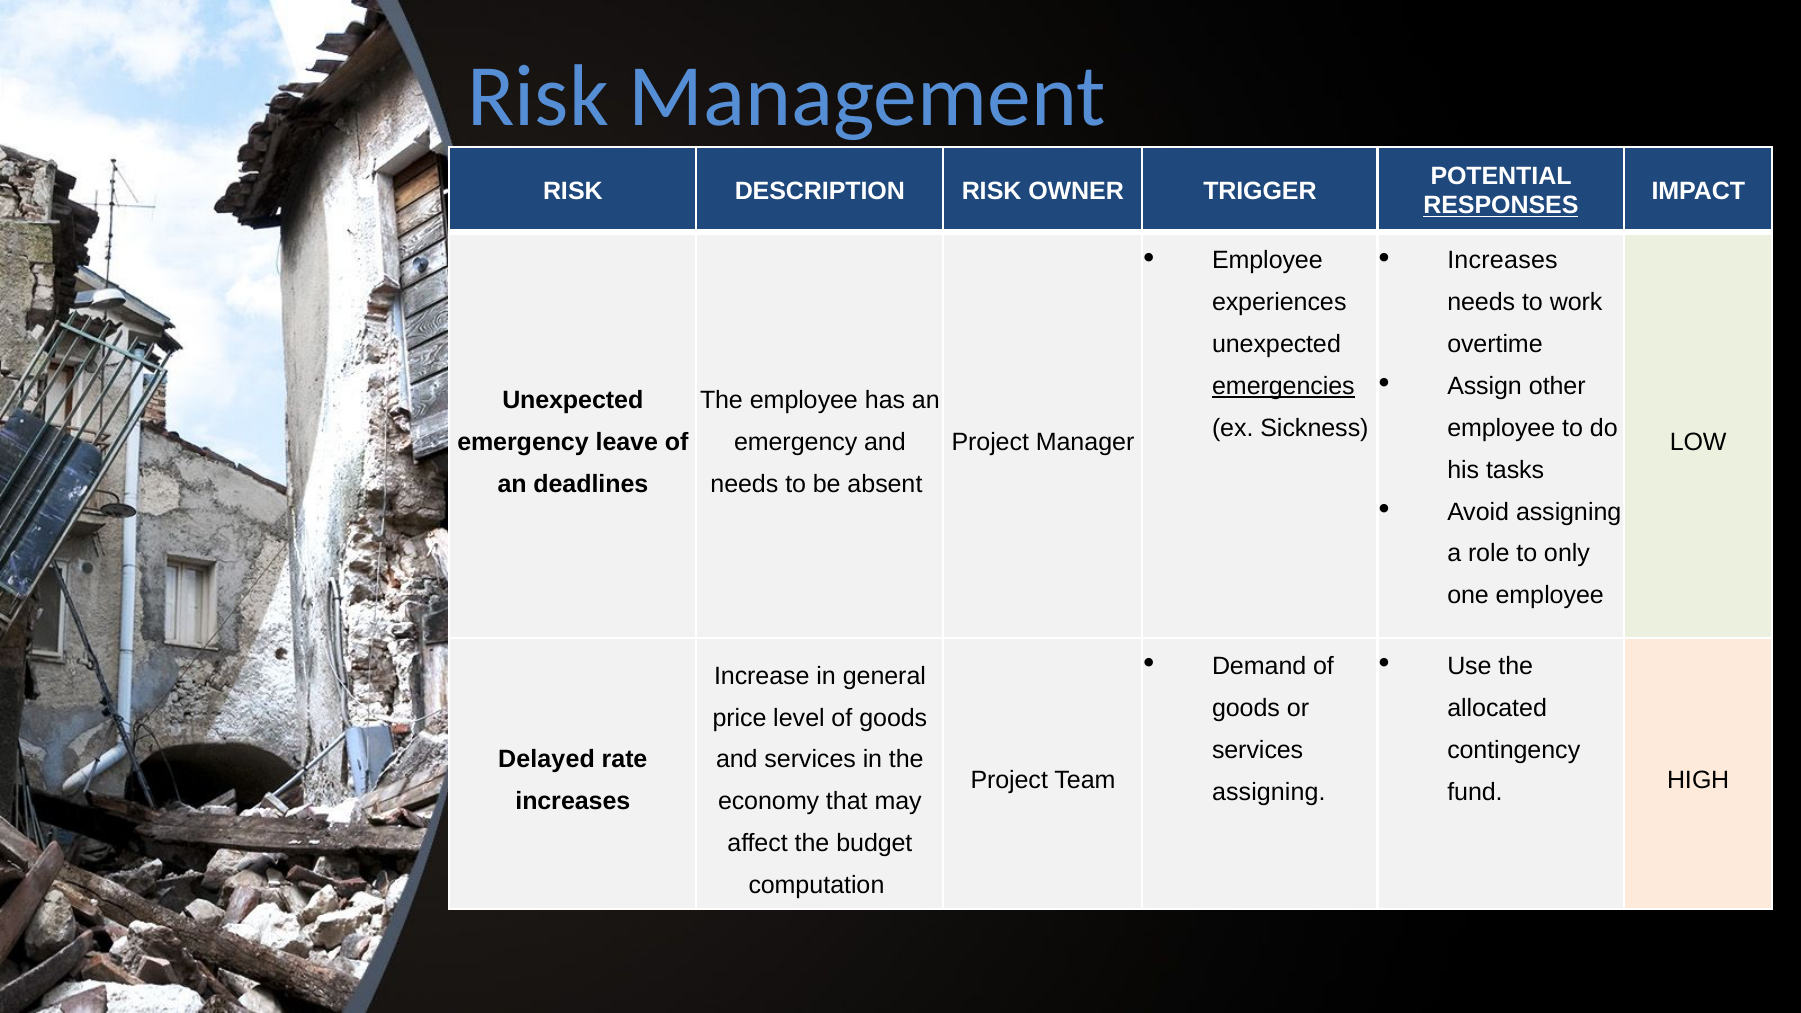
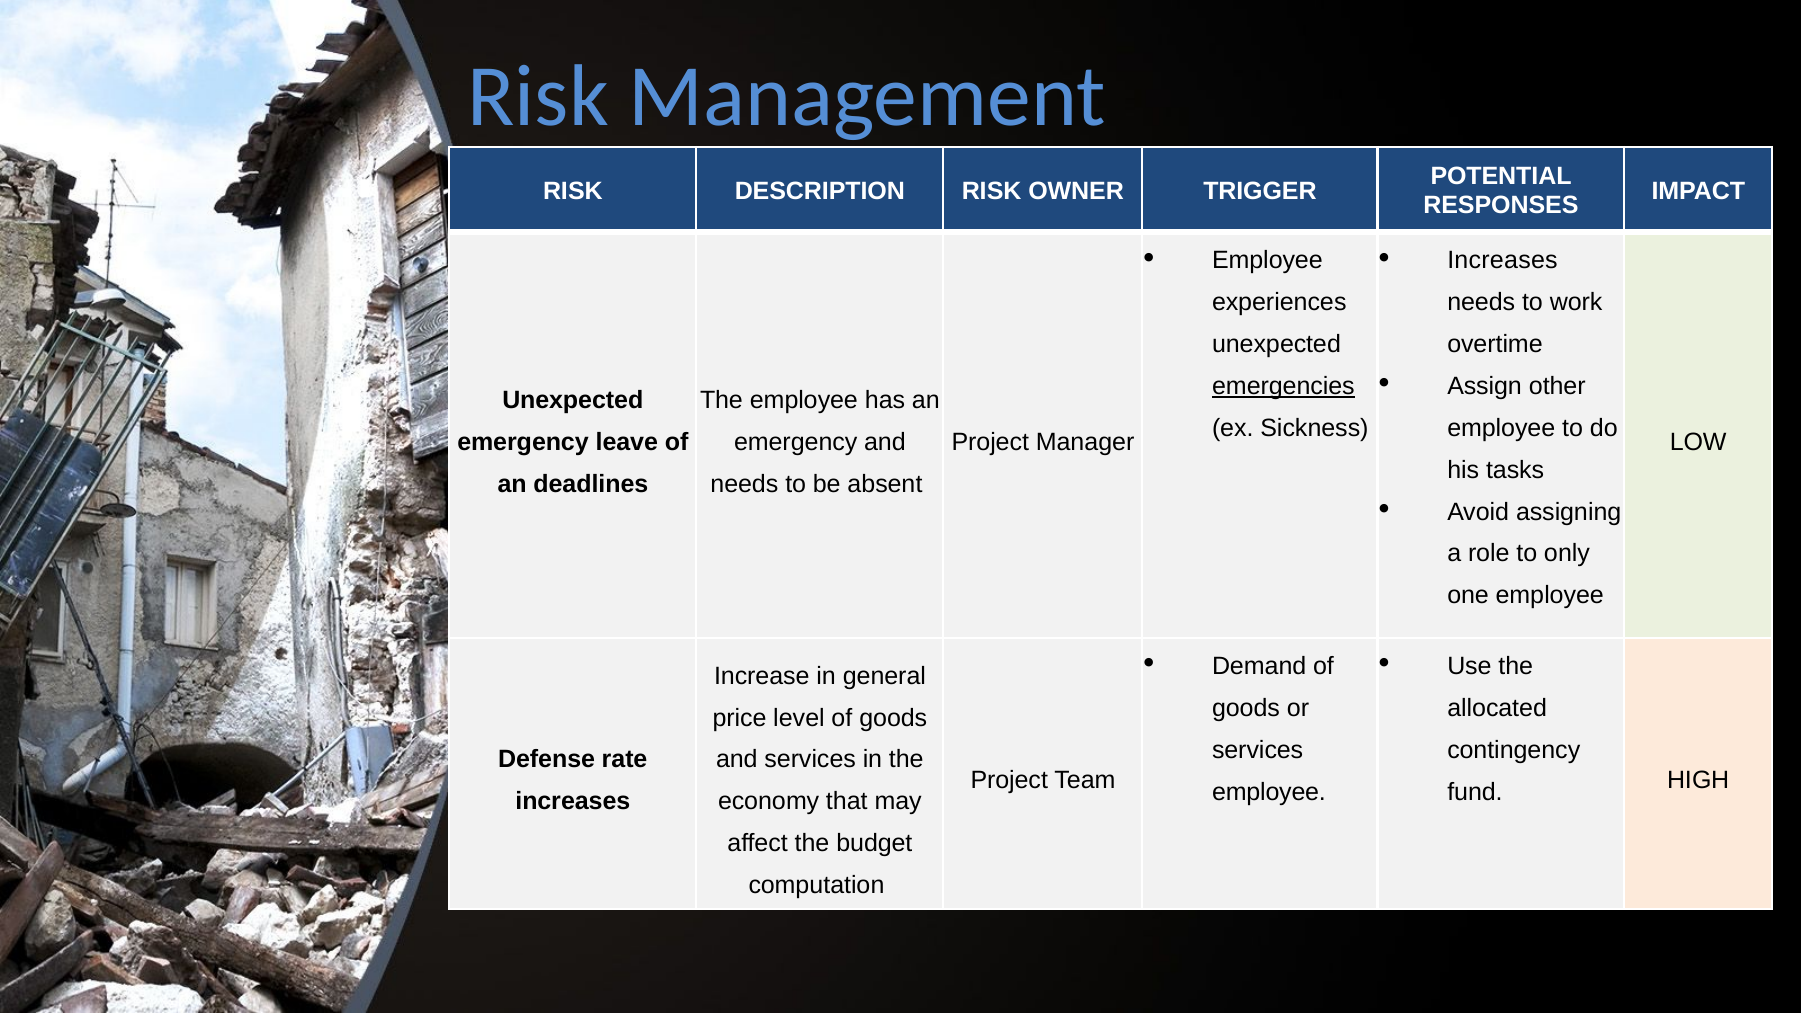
RESPONSES underline: present -> none (1501, 206)
Delayed: Delayed -> Defense (547, 760)
assigning: assigning -> employee (1269, 792)
